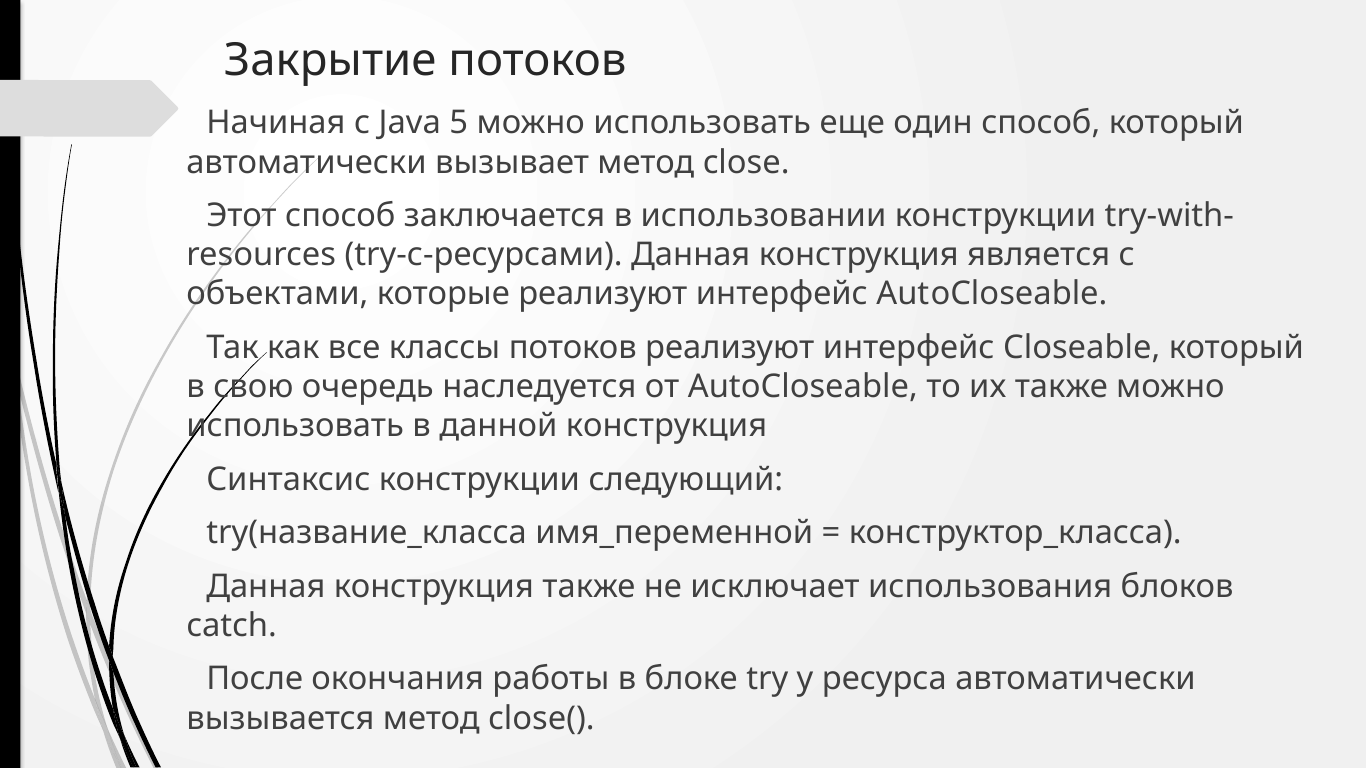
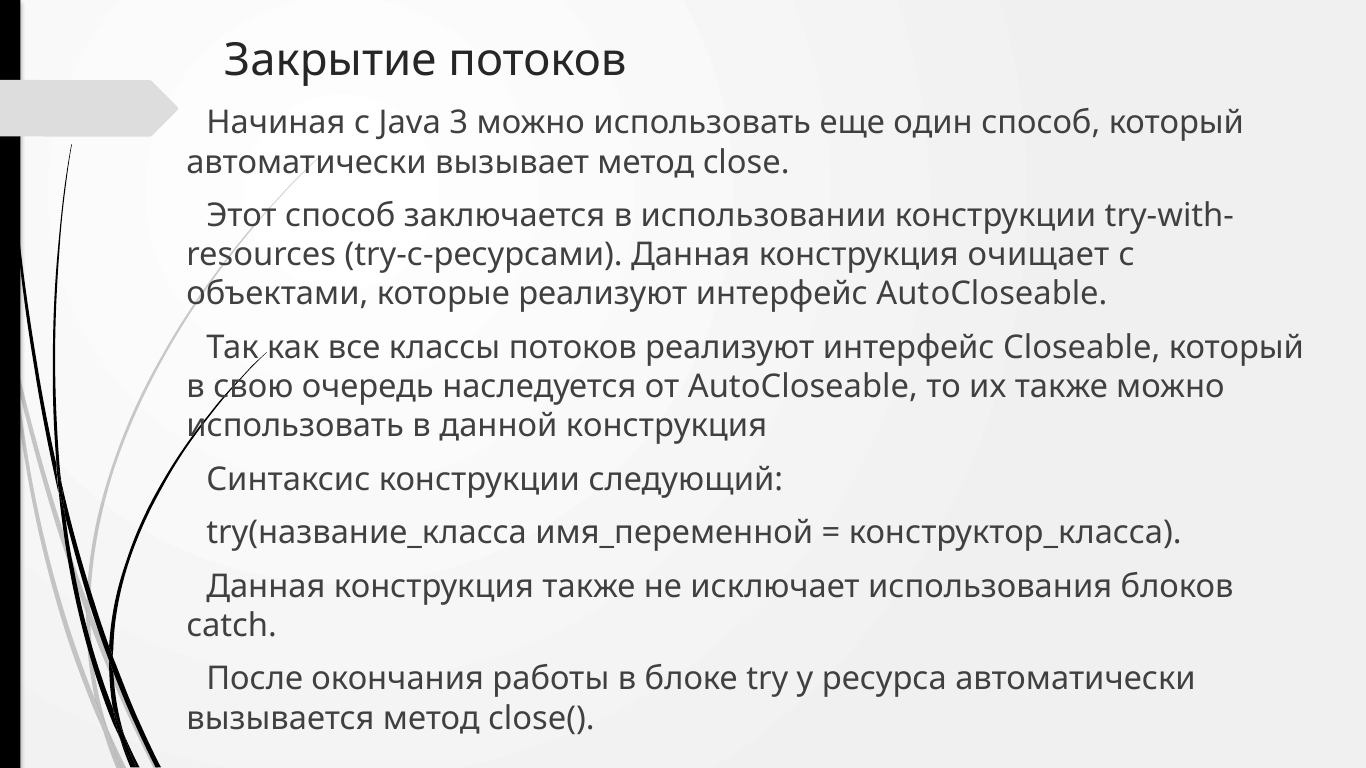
5: 5 -> 3 (459, 123)
является: является -> очищает (1039, 255)
